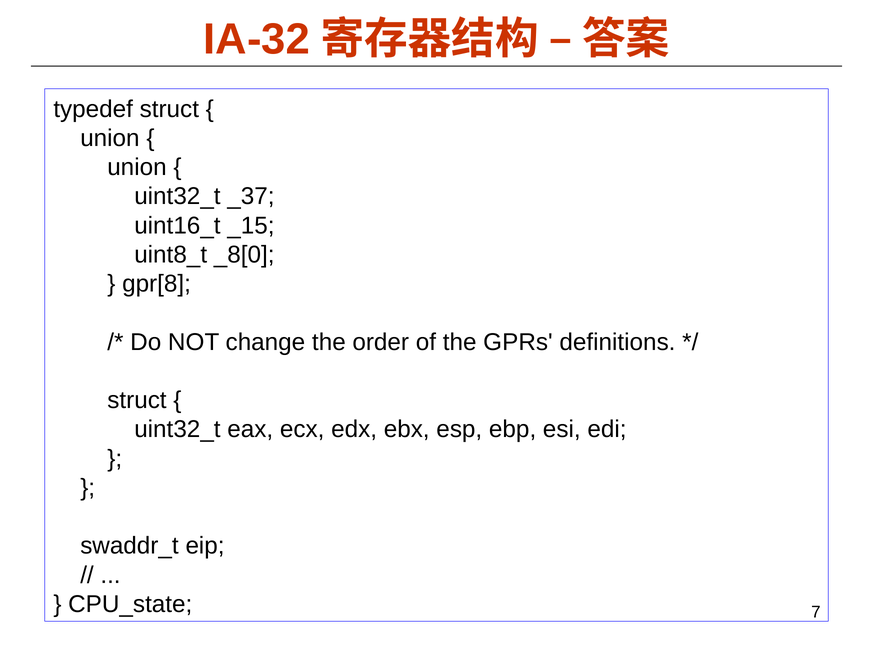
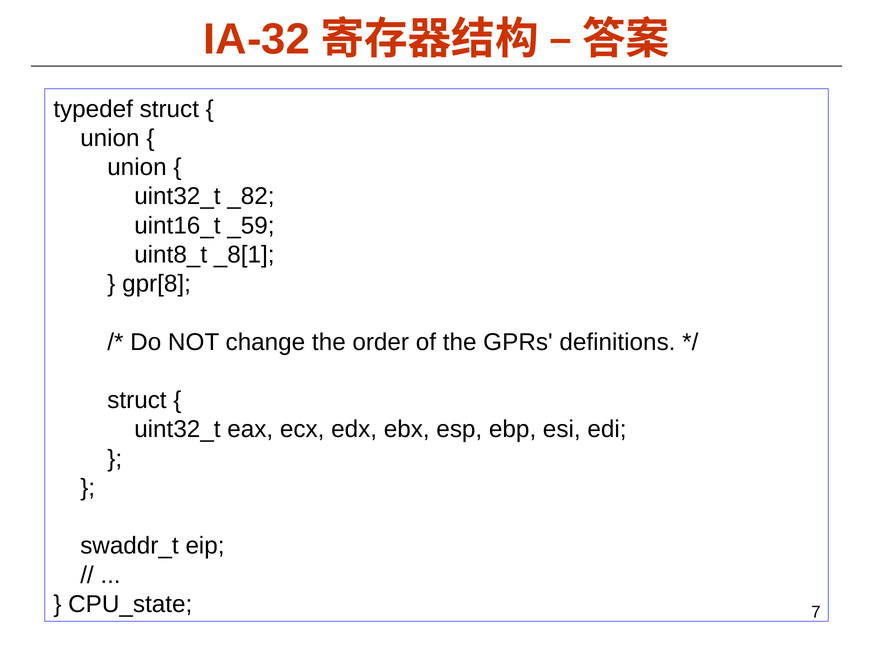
_37: _37 -> _82 (251, 196)
_15: _15 -> _59 (251, 225)
_8[0: _8[0 -> _8[1 (244, 255)
